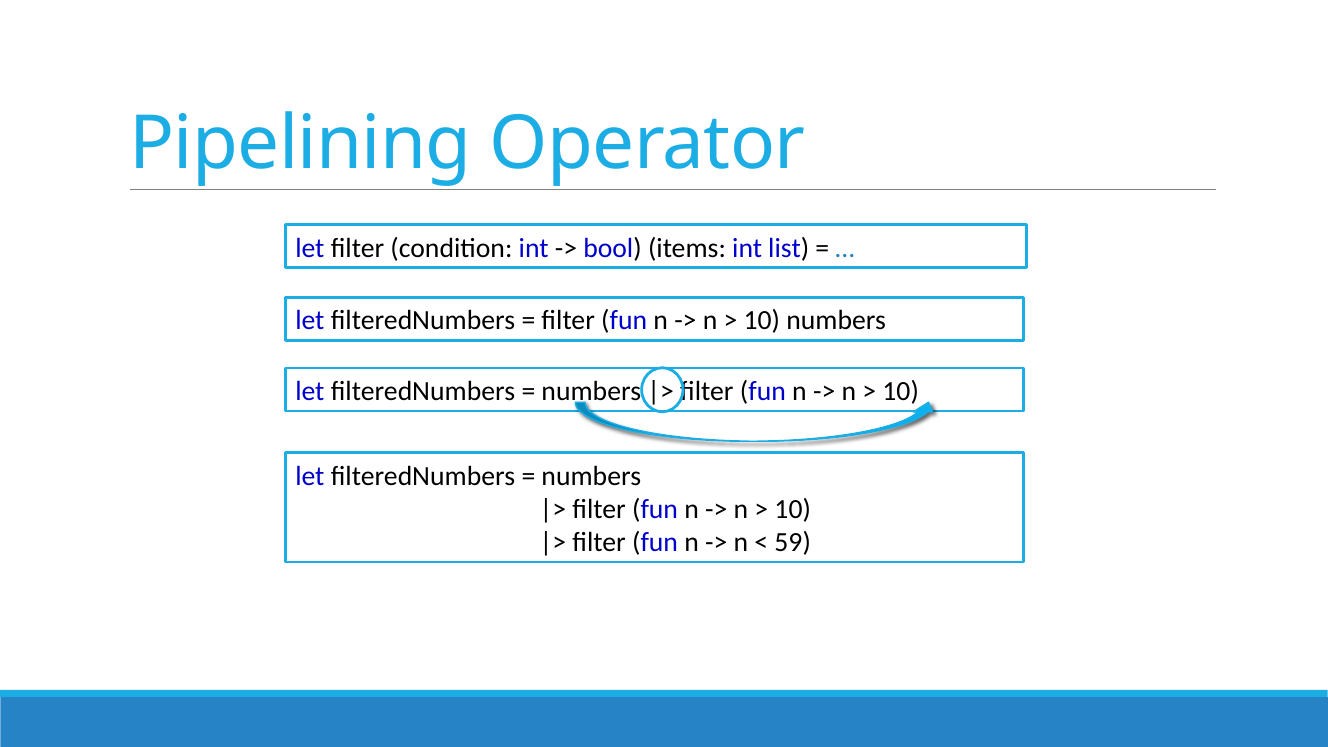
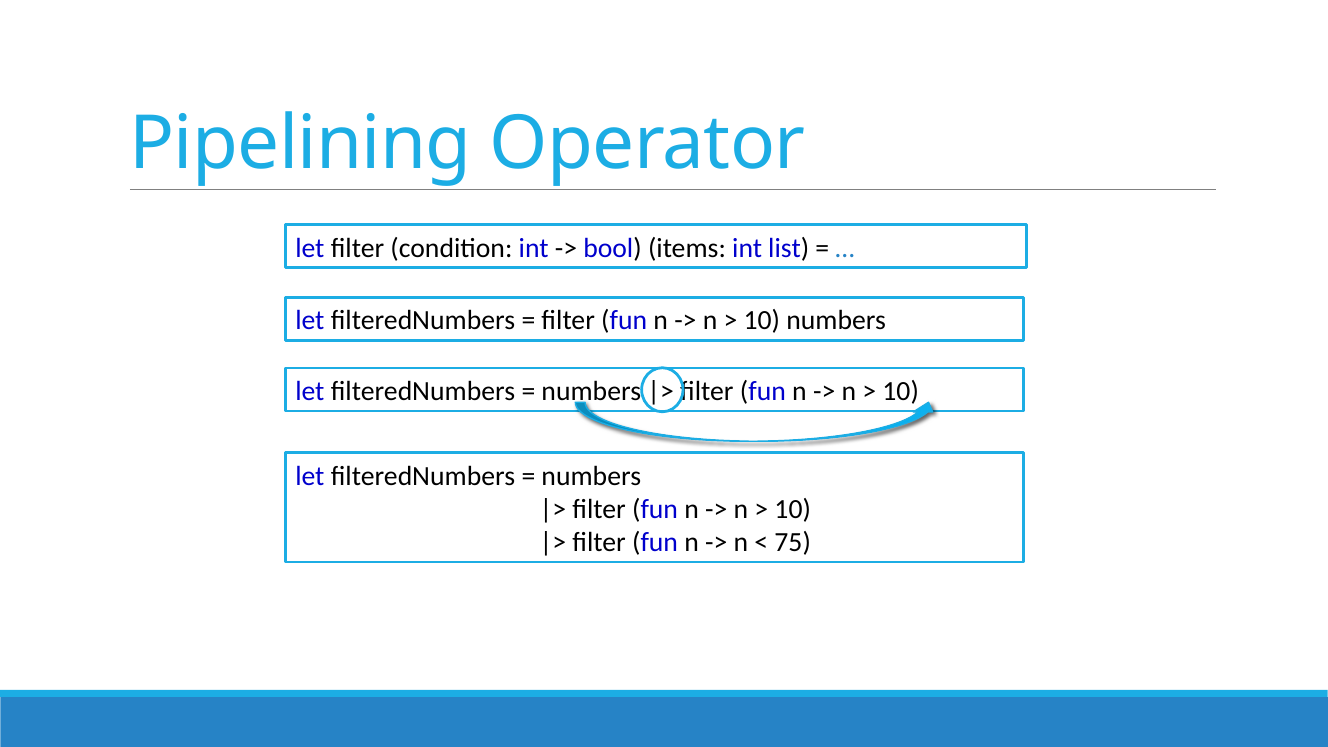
59: 59 -> 75 (793, 542)
